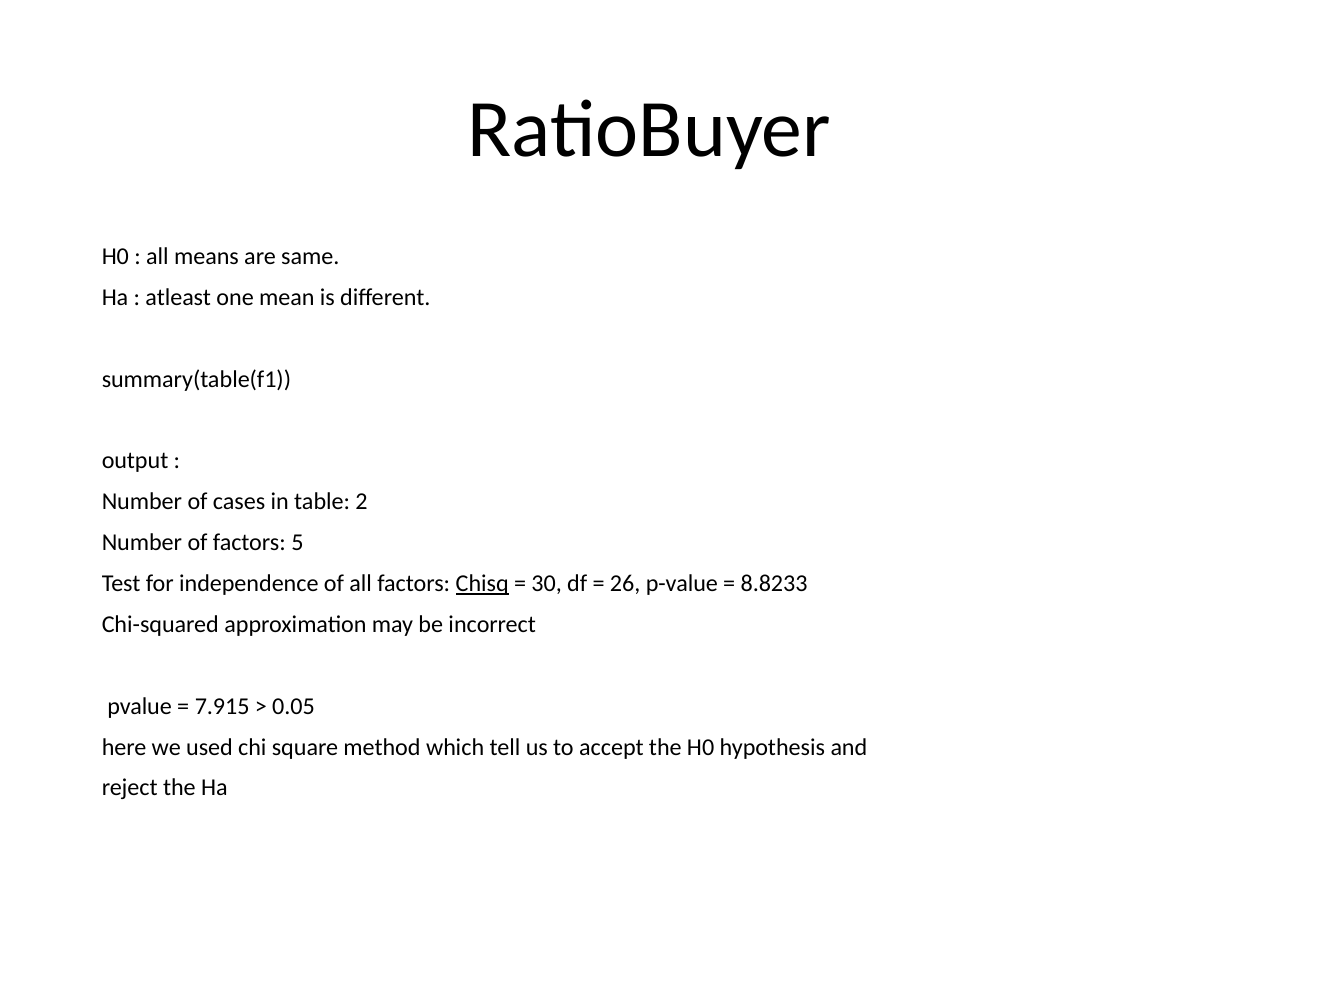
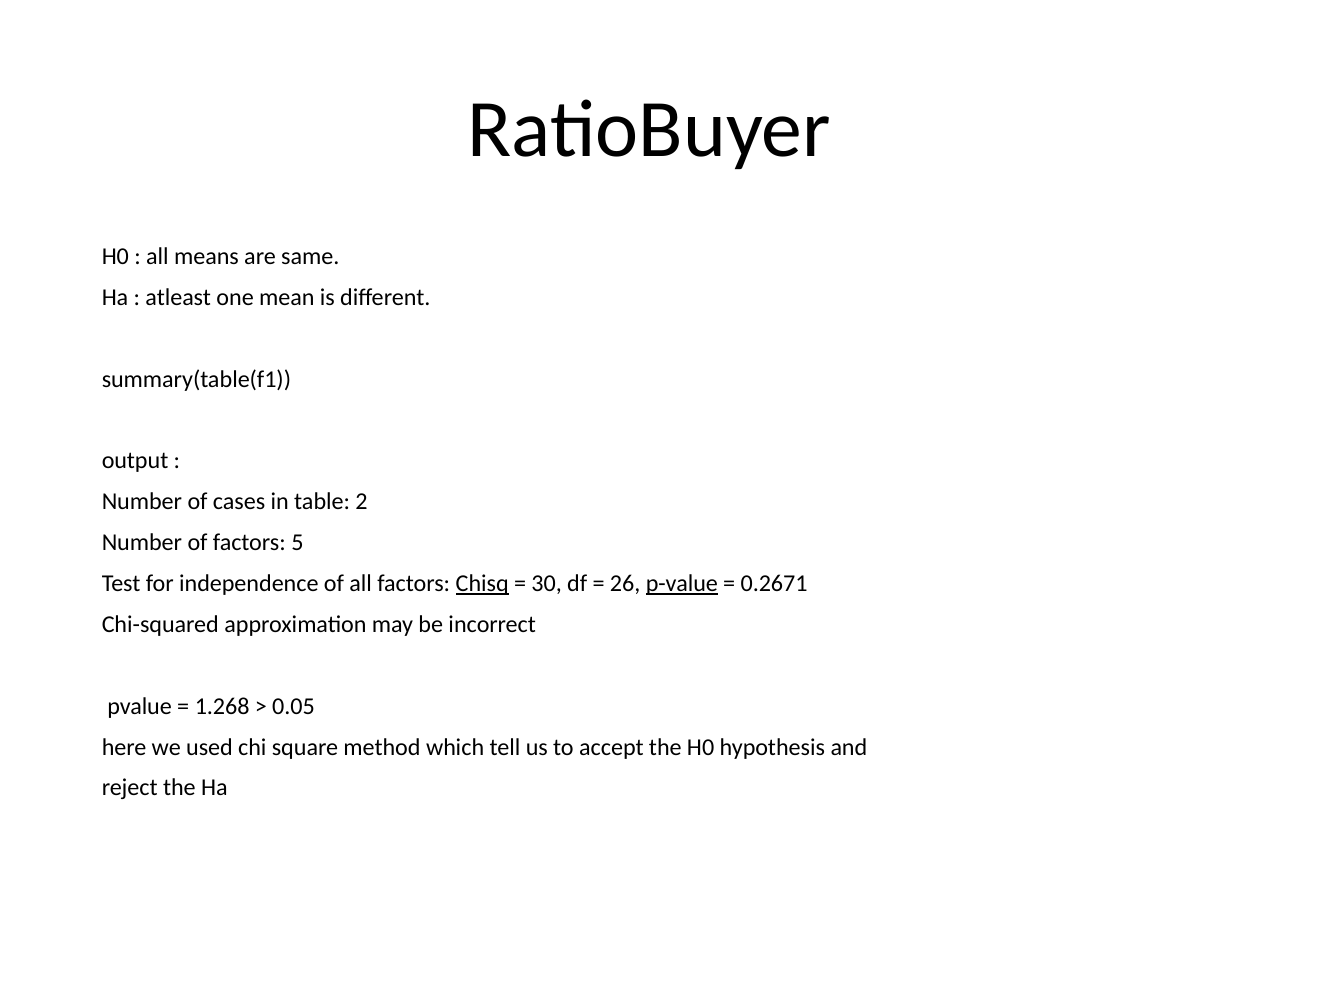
p-value underline: none -> present (682, 584)
8.8233: 8.8233 -> 0.2671 (774, 584)
7.915: 7.915 -> 1.268 (222, 706)
